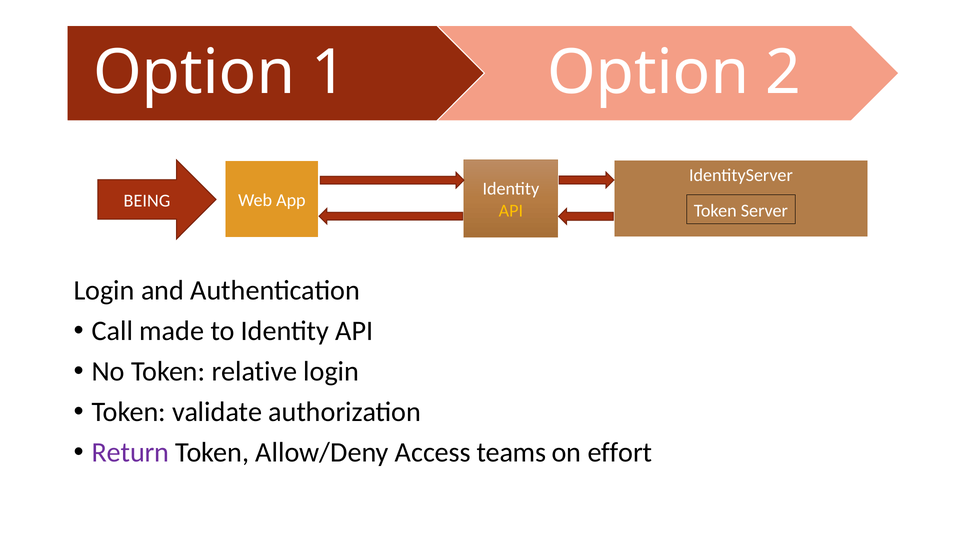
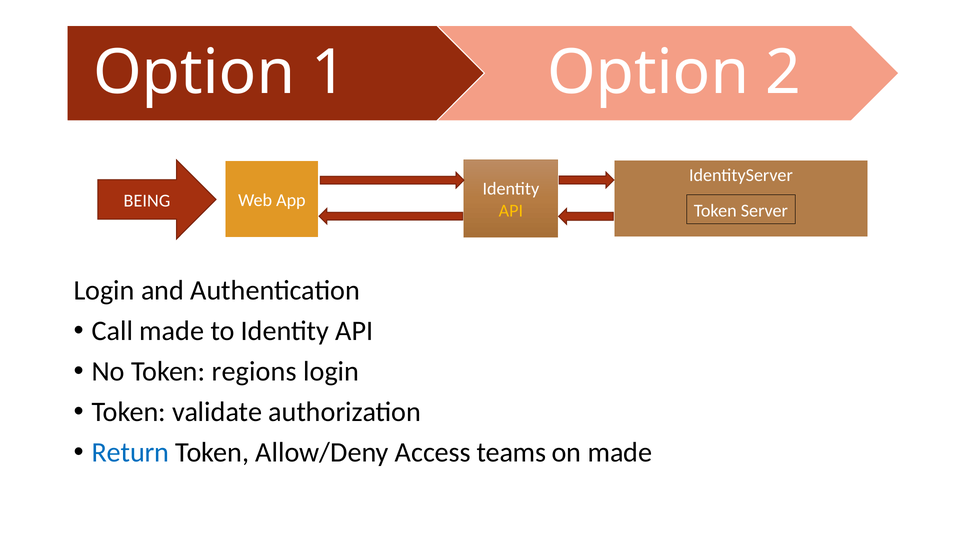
relative: relative -> regions (254, 371)
Return colour: purple -> blue (130, 452)
on effort: effort -> made (620, 452)
